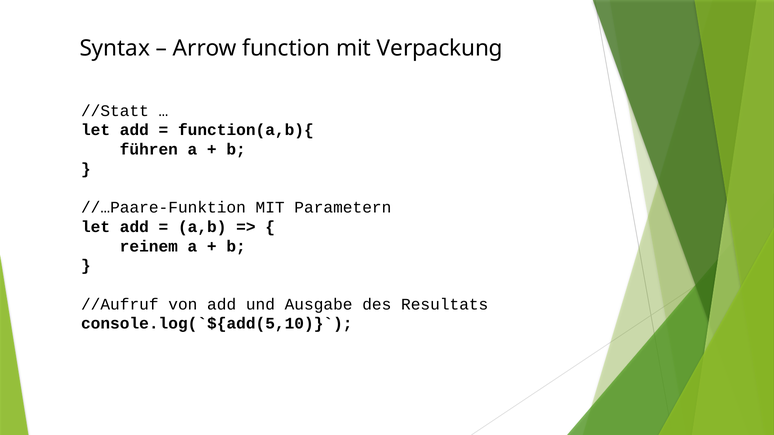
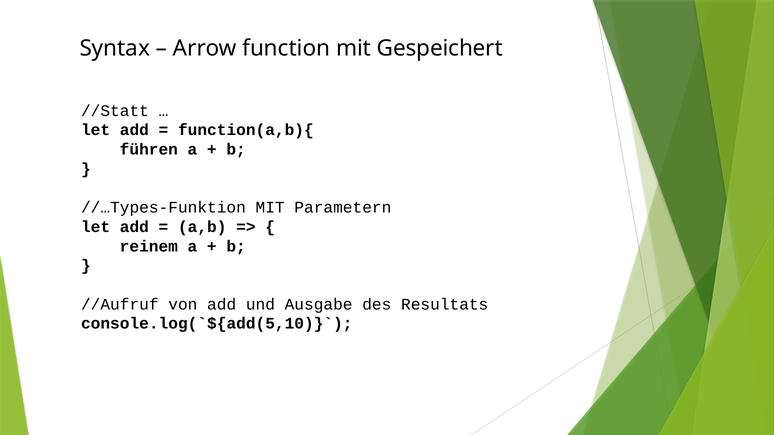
Verpackung: Verpackung -> Gespeichert (440, 48)
//…Paare-Funktion: //…Paare-Funktion -> //…Types-Funktion (163, 208)
